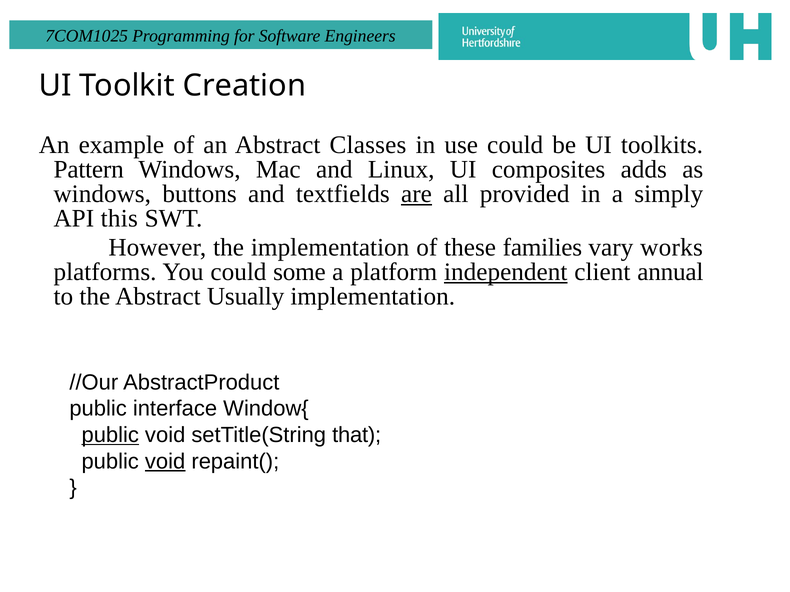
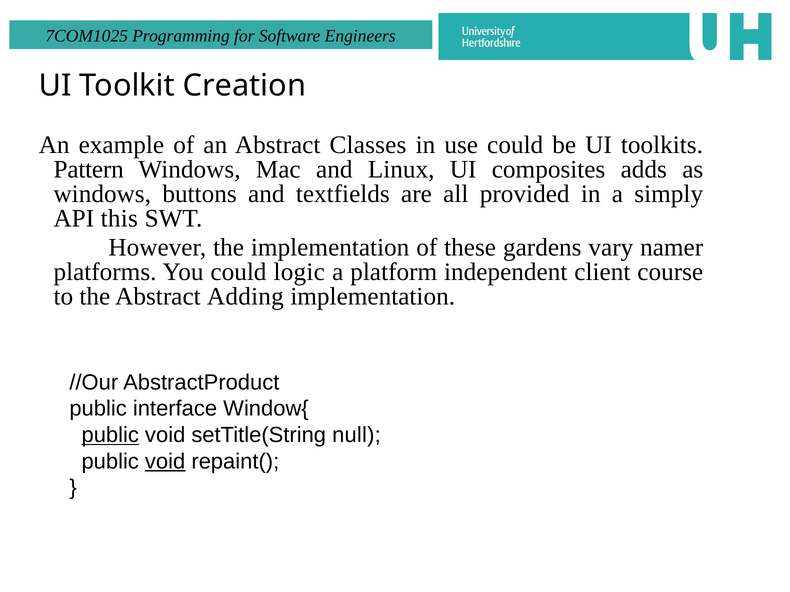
are underline: present -> none (416, 194)
families: families -> gardens (542, 248)
works: works -> namer (672, 248)
some: some -> logic (299, 272)
independent underline: present -> none (506, 272)
annual: annual -> course (670, 272)
Usually: Usually -> Adding (245, 297)
that: that -> null (356, 435)
